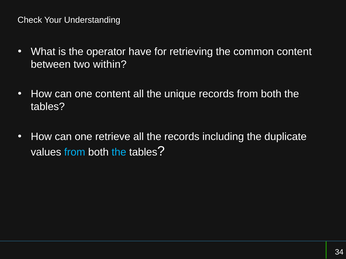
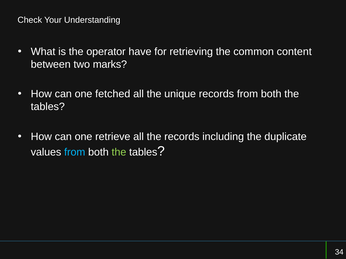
within: within -> marks (110, 65)
one content: content -> fetched (113, 94)
the colour: light blue -> light green (119, 153)
